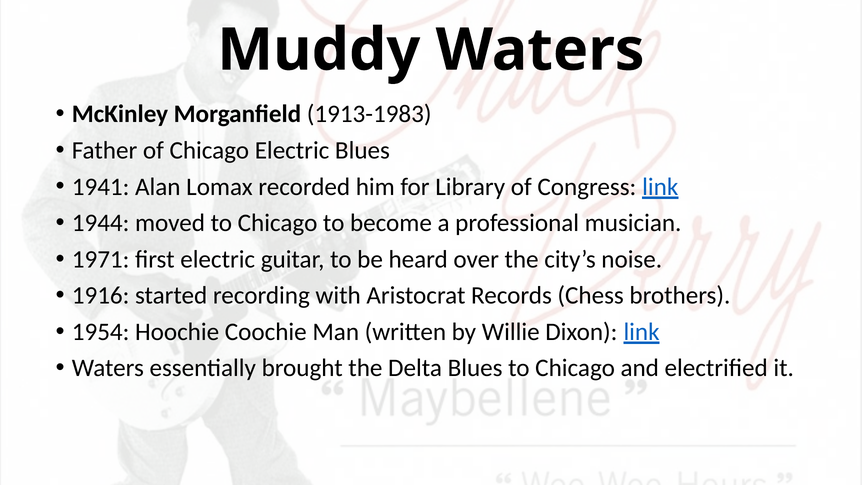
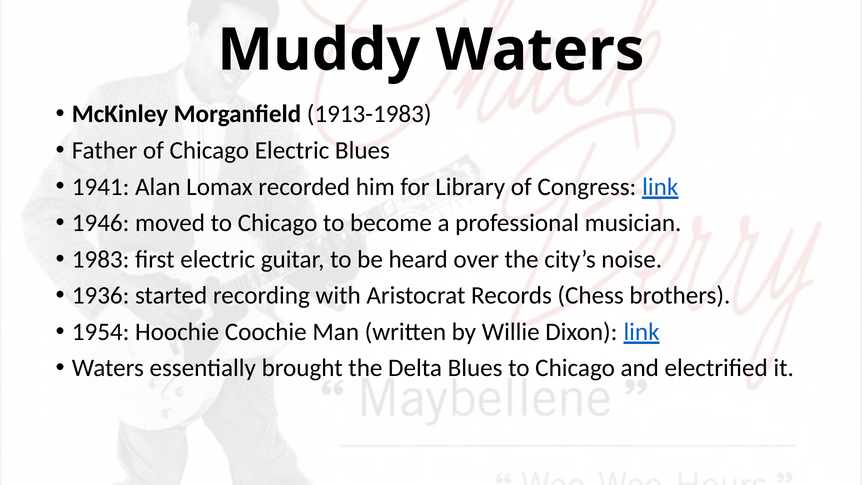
1944: 1944 -> 1946 (101, 223)
1971: 1971 -> 1983 (101, 259)
1916: 1916 -> 1936 (101, 295)
